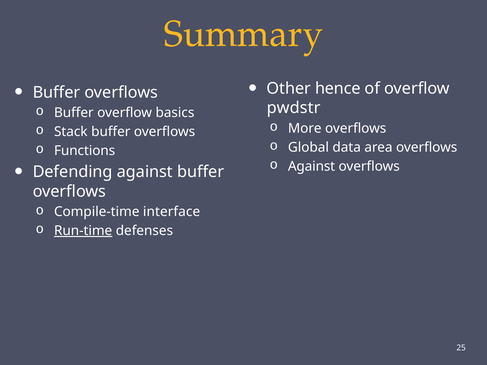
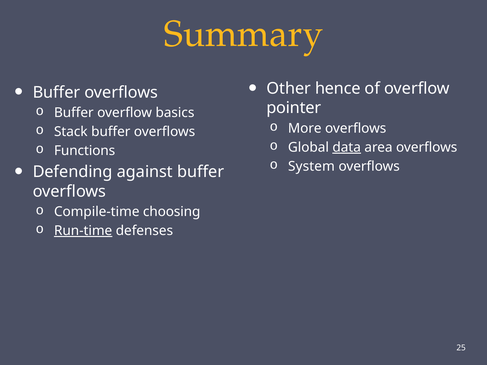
pwdstr: pwdstr -> pointer (294, 108)
data underline: none -> present (347, 147)
Against: Against -> System (311, 166)
interface: interface -> choosing (172, 212)
